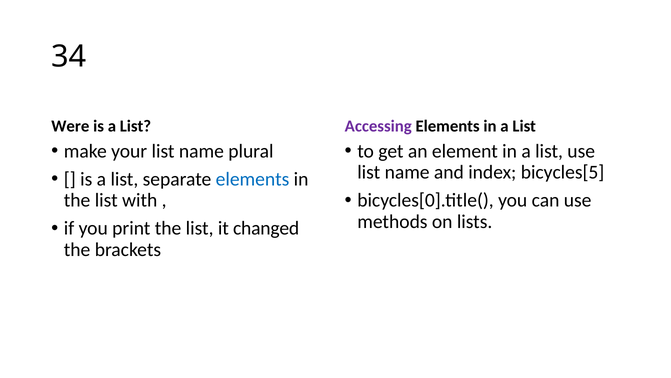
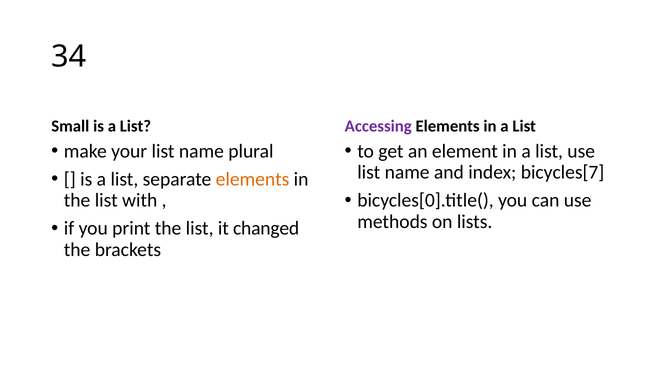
Were: Were -> Small (70, 126)
bicycles[5: bicycles[5 -> bicycles[7 (563, 172)
elements colour: blue -> orange (253, 179)
